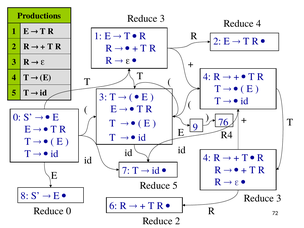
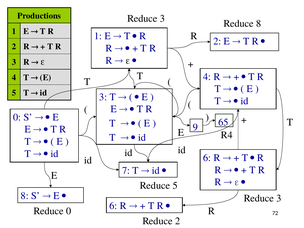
Reduce 4: 4 -> 8 (259, 23)
76: 76 -> 65 (223, 122)
4: 4 -> 6 (207, 158)
